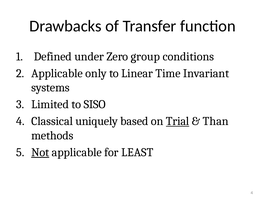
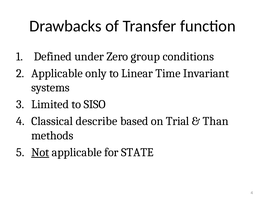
uniquely: uniquely -> describe (97, 121)
Trial underline: present -> none (178, 121)
LEAST: LEAST -> STATE (137, 152)
